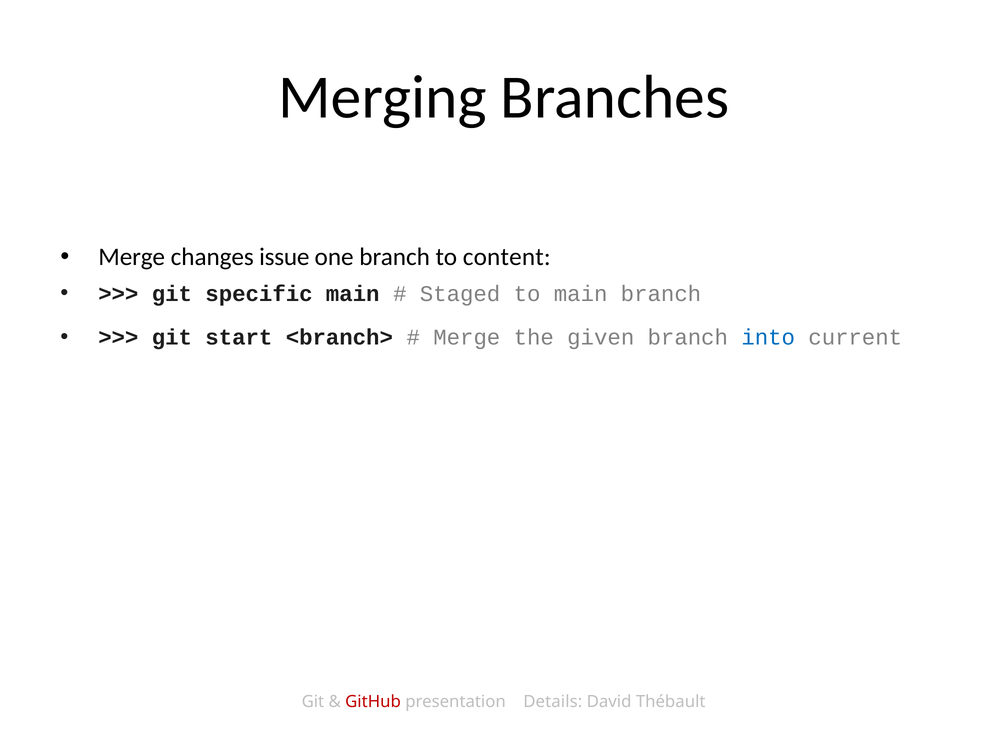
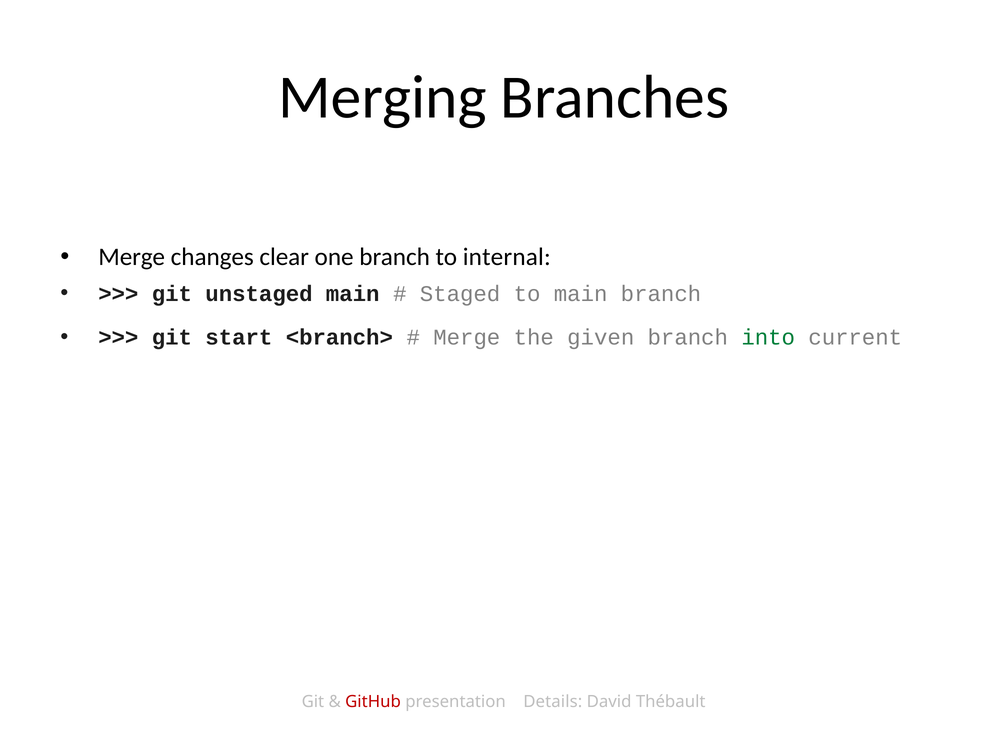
issue: issue -> clear (284, 257)
content: content -> internal (507, 257)
specific: specific -> unstaged (259, 294)
into colour: blue -> green (768, 338)
